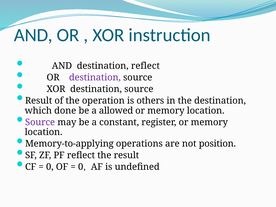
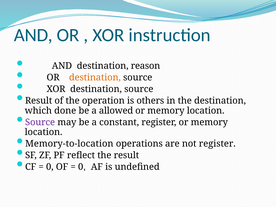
destination reflect: reflect -> reason (146, 66)
destination colour: purple -> orange (95, 78)
Memory-to-applying: Memory-to-applying -> Memory-to-location (69, 144)
not position: position -> register (217, 144)
